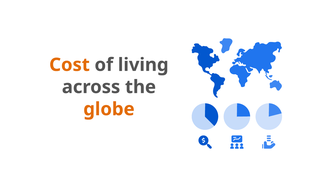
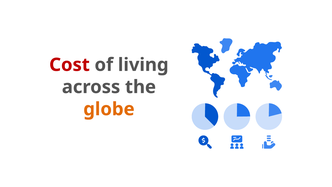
Cost colour: orange -> red (69, 65)
